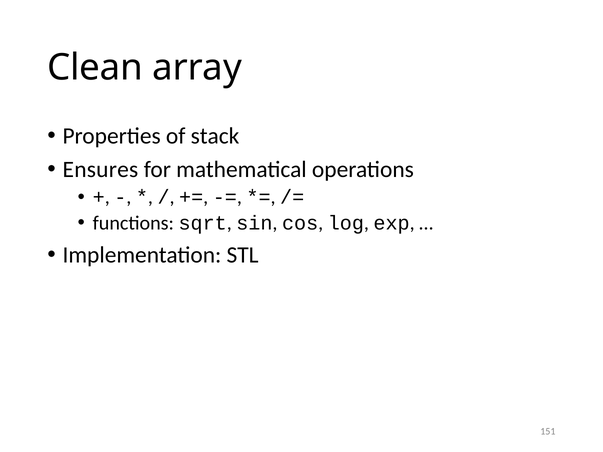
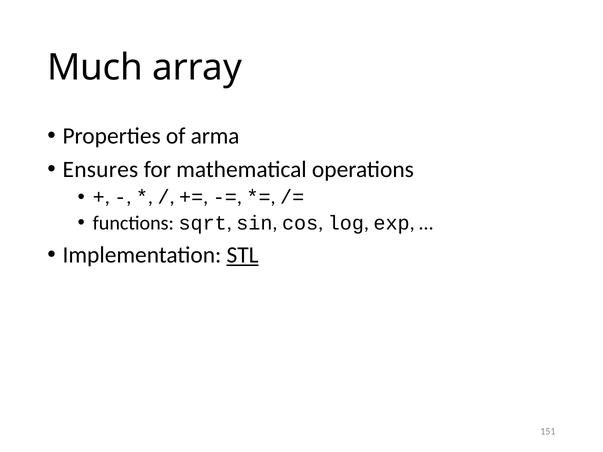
Clean: Clean -> Much (95, 68)
stack: stack -> arma (215, 136)
STL underline: none -> present (243, 255)
